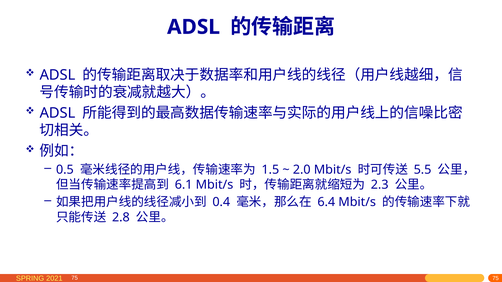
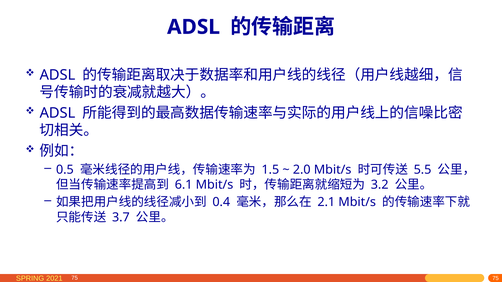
2.3: 2.3 -> 3.2 (380, 185)
6.4: 6.4 -> 2.1 (326, 202)
2.8: 2.8 -> 3.7 (121, 218)
